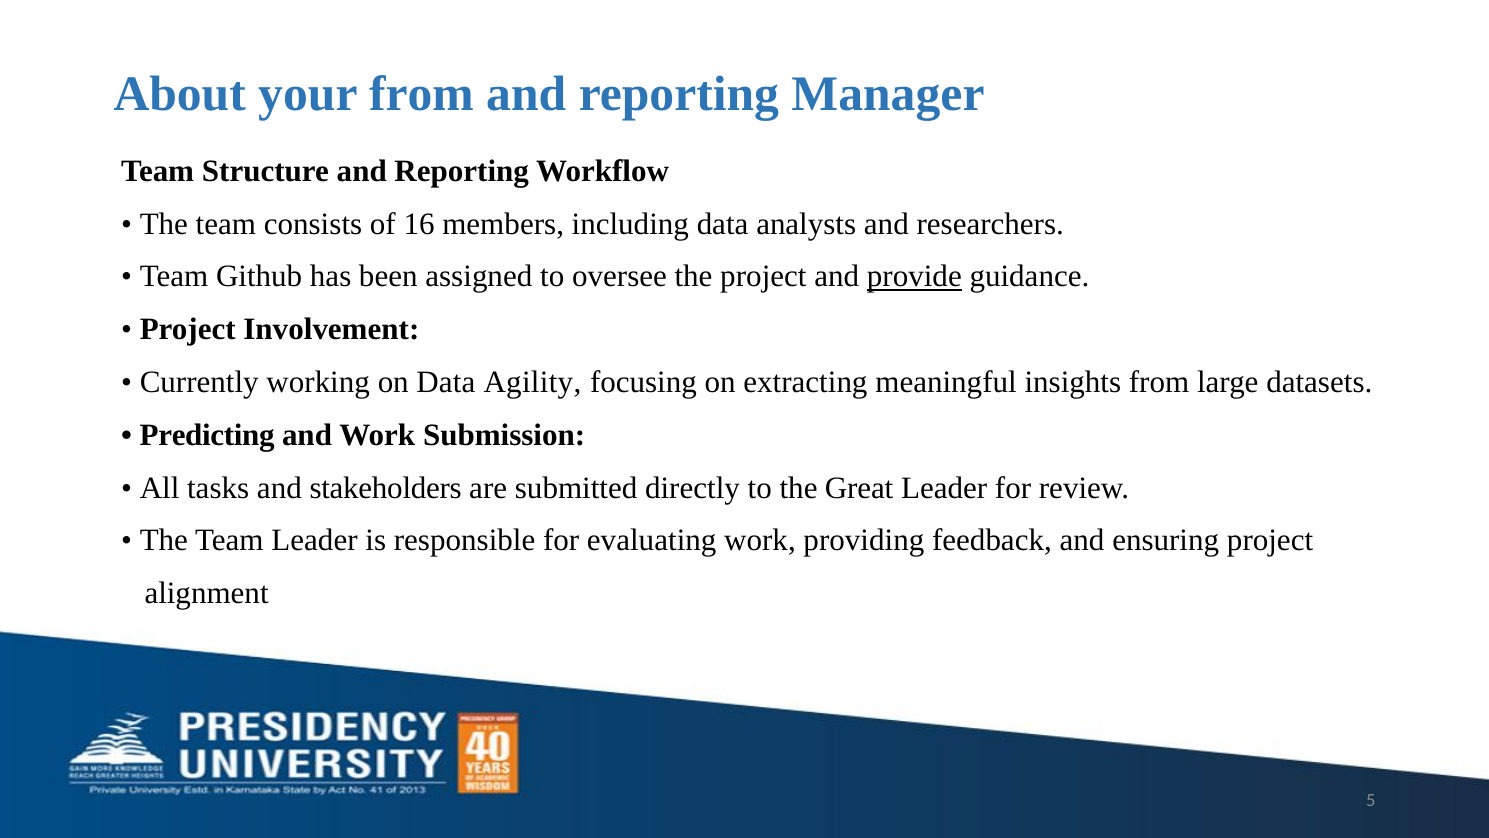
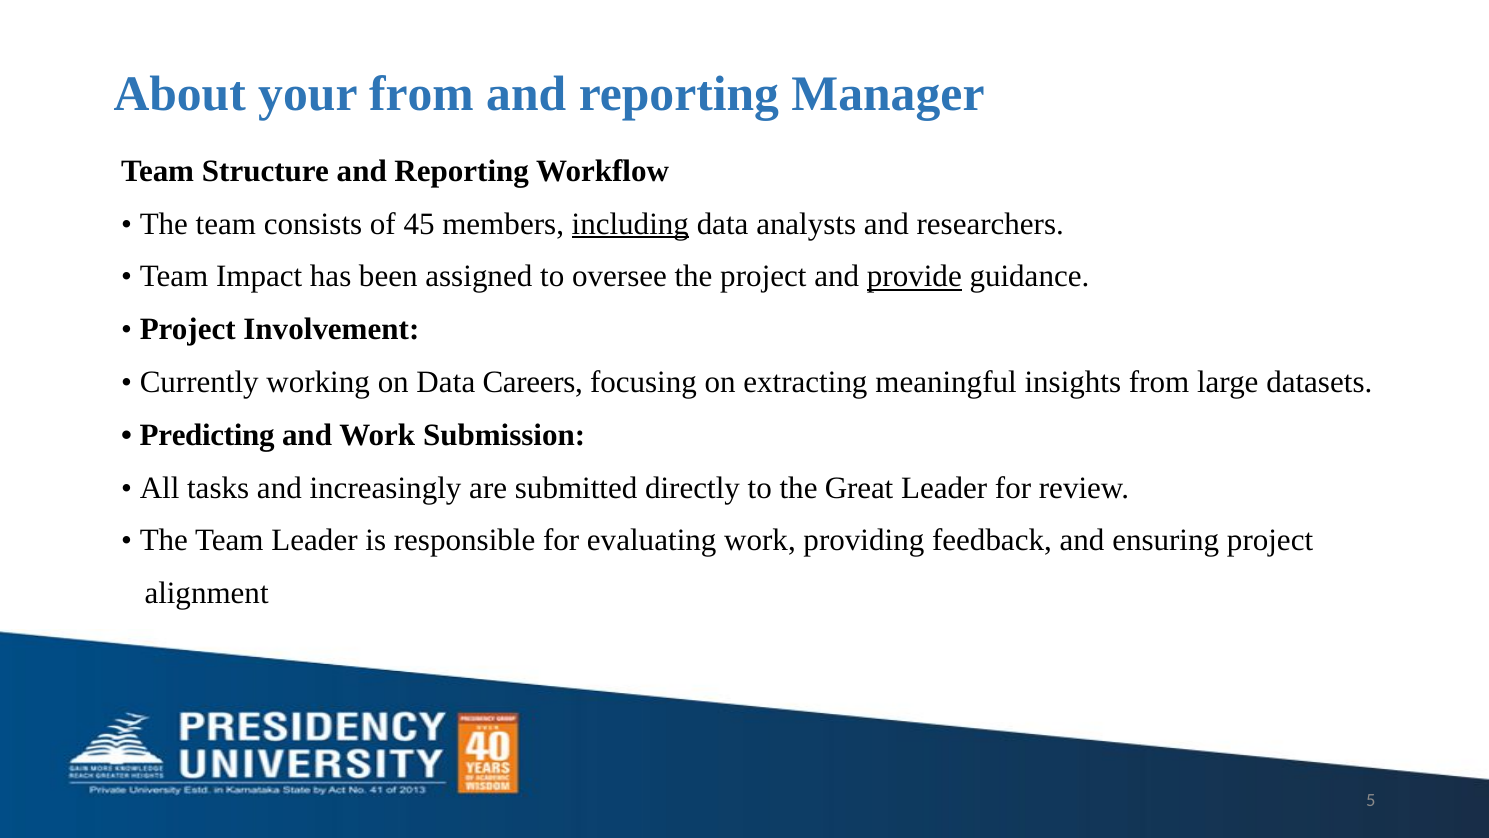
16: 16 -> 45 (419, 224)
including underline: none -> present (630, 224)
Github: Github -> Impact (259, 277)
Agility: Agility -> Careers (533, 382)
stakeholders: stakeholders -> increasingly (386, 488)
